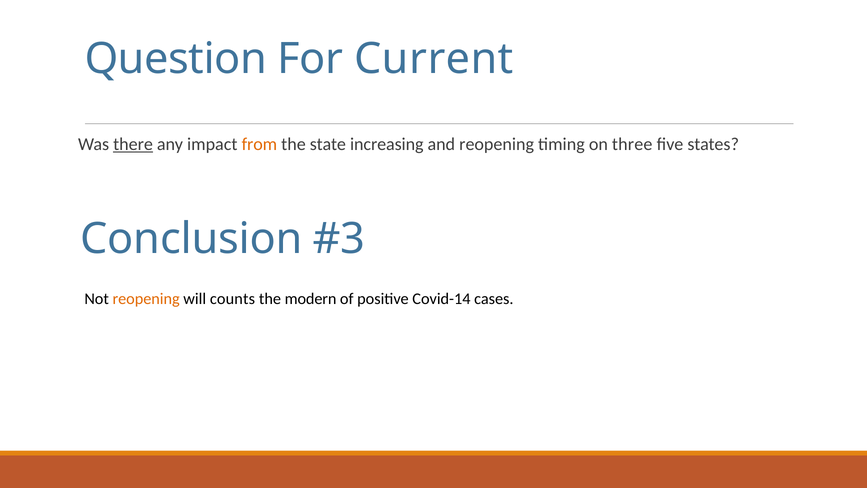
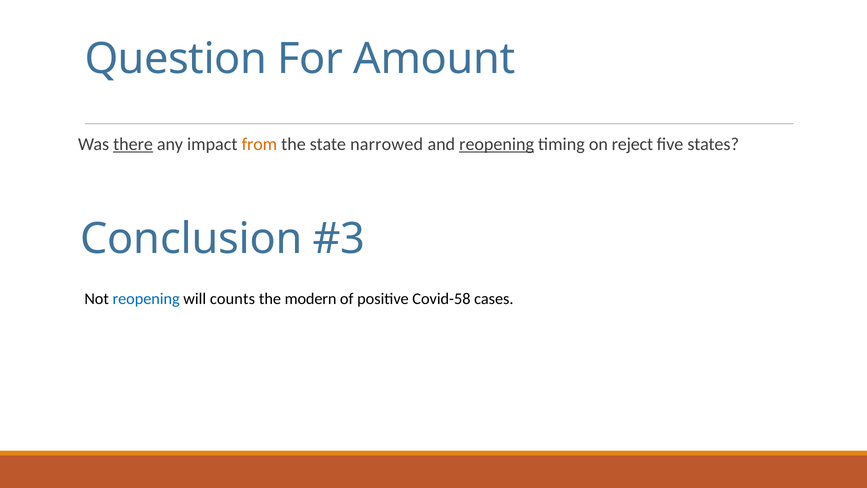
Current: Current -> Amount (434, 59)
increasing: increasing -> narrowed (387, 144)
reopening underline: none -> present (497, 144)
three: three -> reject (632, 144)
reopening colour: orange -> blue (146, 299)
Covid-14: Covid-14 -> Covid-58 (441, 299)
